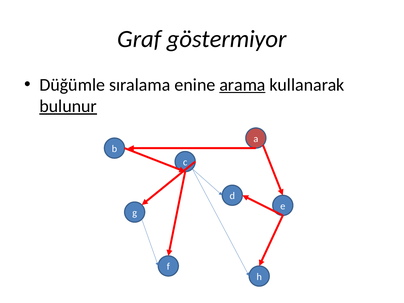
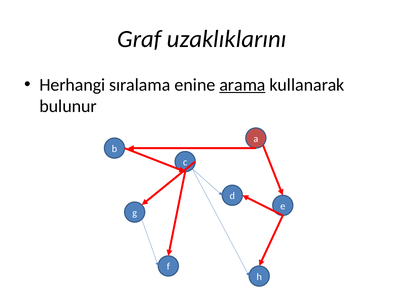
göstermiyor: göstermiyor -> uzaklıklarını (227, 39)
Düğümle: Düğümle -> Herhangi (72, 85)
bulunur underline: present -> none (68, 106)
